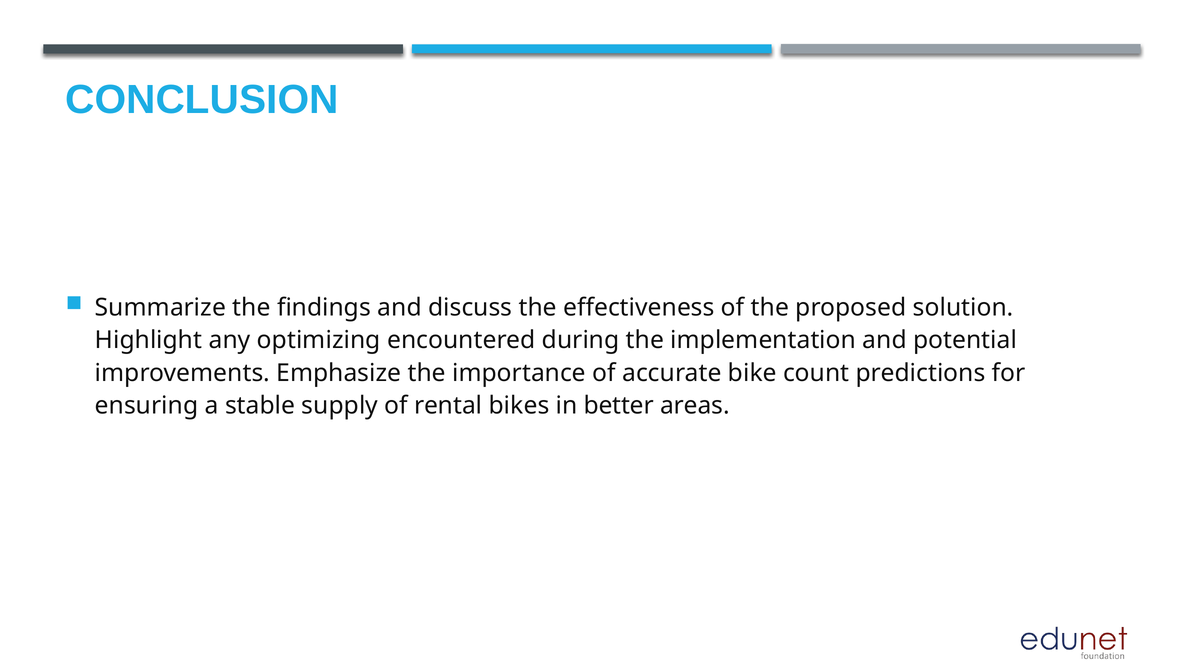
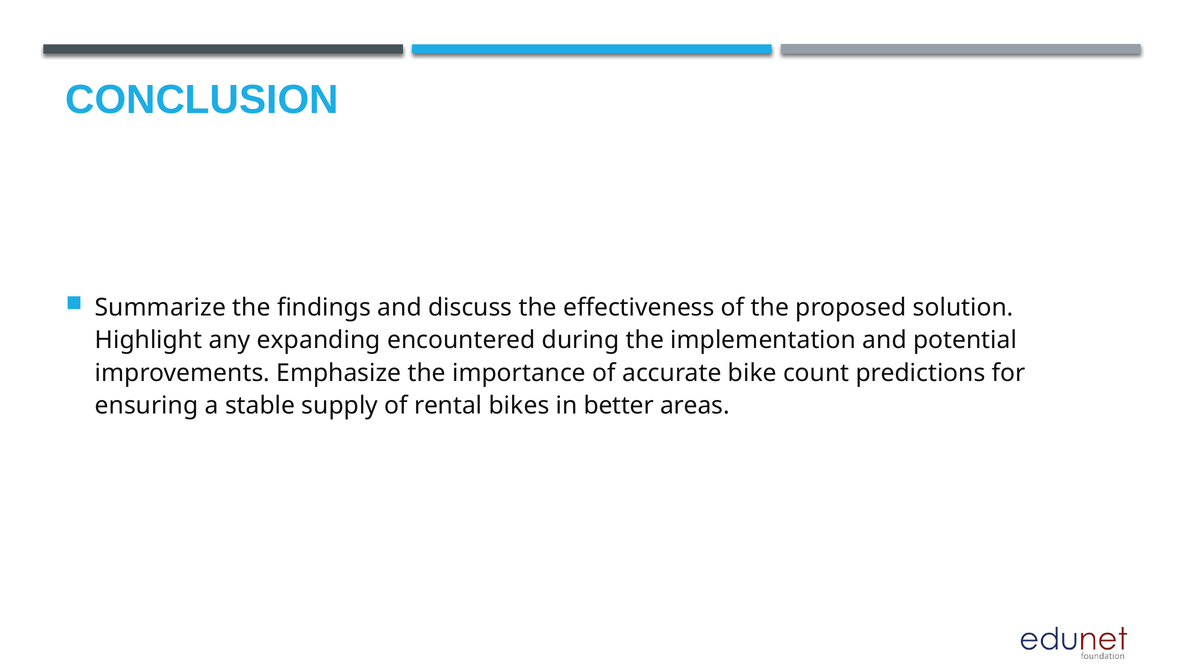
optimizing: optimizing -> expanding (319, 340)
